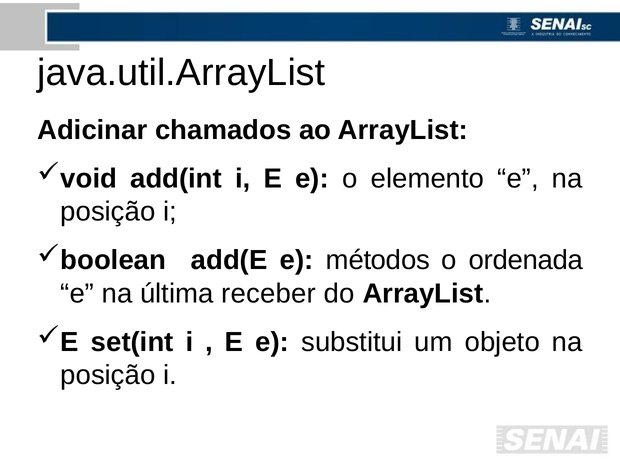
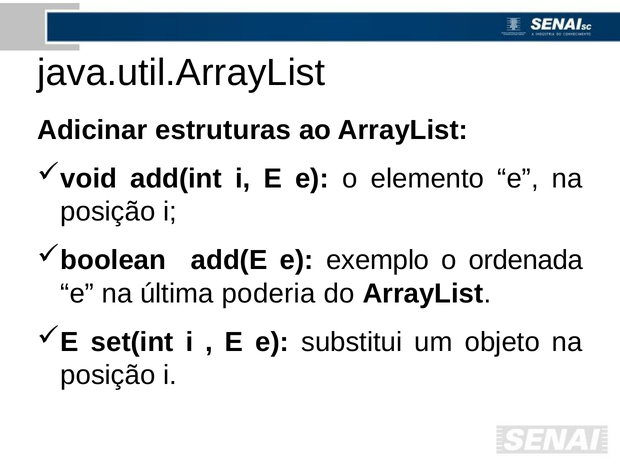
chamados: chamados -> estruturas (223, 130)
métodos: métodos -> exemplo (378, 260)
receber: receber -> poderia (269, 293)
